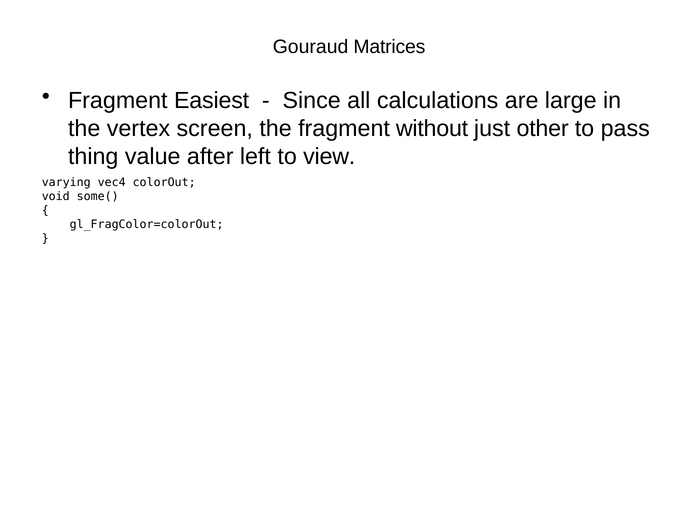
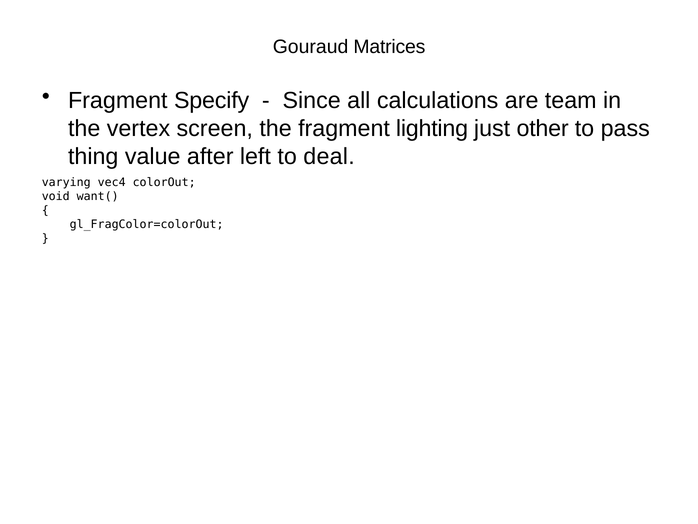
Easiest: Easiest -> Specify (212, 101)
large: large -> team (571, 101)
without: without -> lighting (432, 128)
view: view -> deal (329, 156)
some(: some( -> want( (98, 196)
